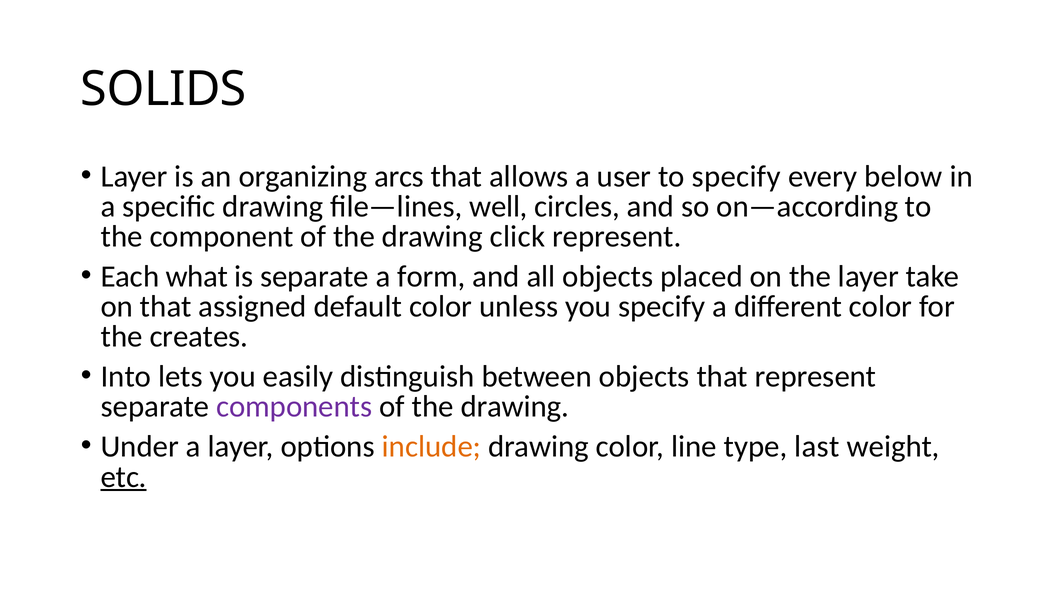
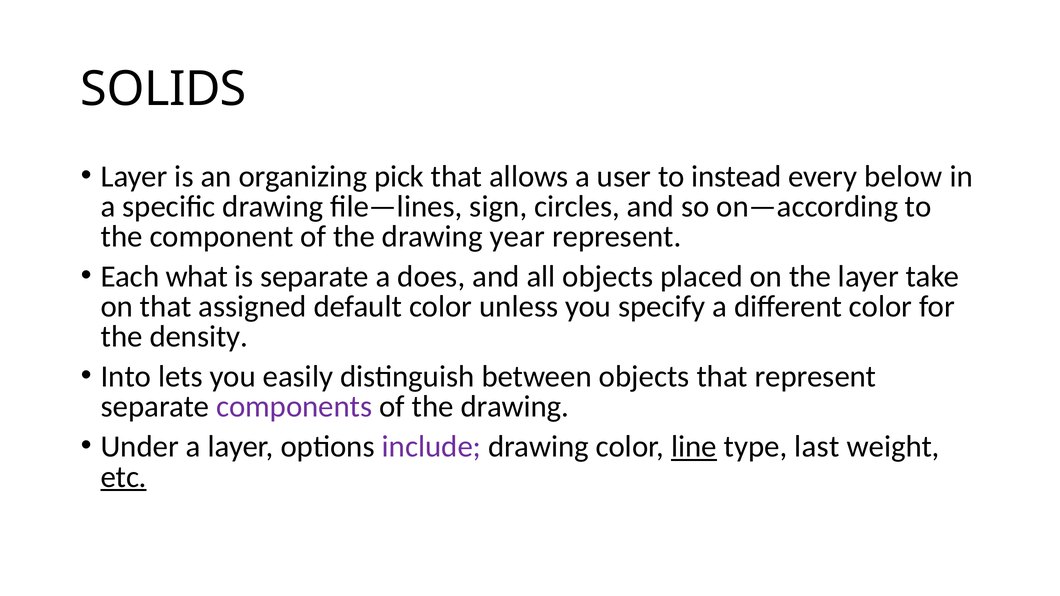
arcs: arcs -> pick (399, 177)
to specify: specify -> instead (736, 177)
well: well -> sign (498, 207)
click: click -> year (517, 237)
form: form -> does (431, 277)
creates: creates -> density (199, 337)
include colour: orange -> purple (431, 447)
line underline: none -> present (694, 447)
